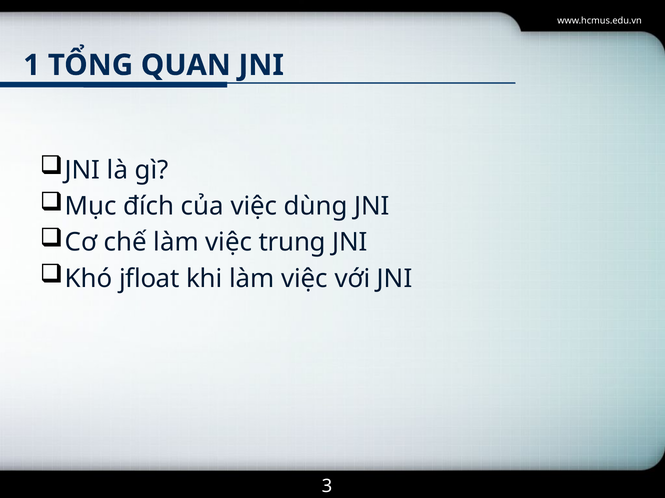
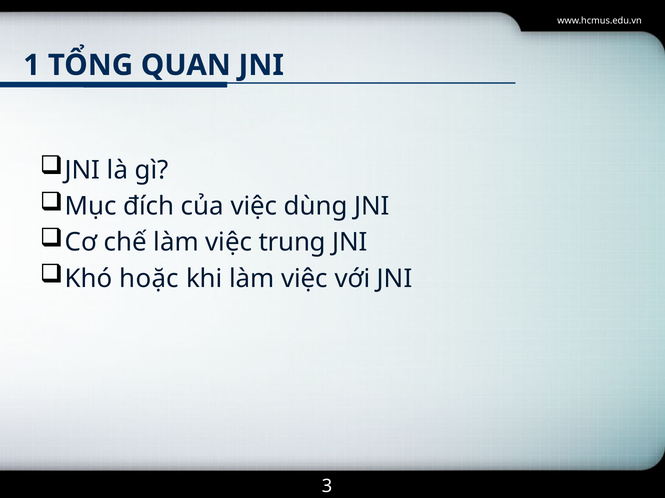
jfloat: jfloat -> hoặc (149, 279)
